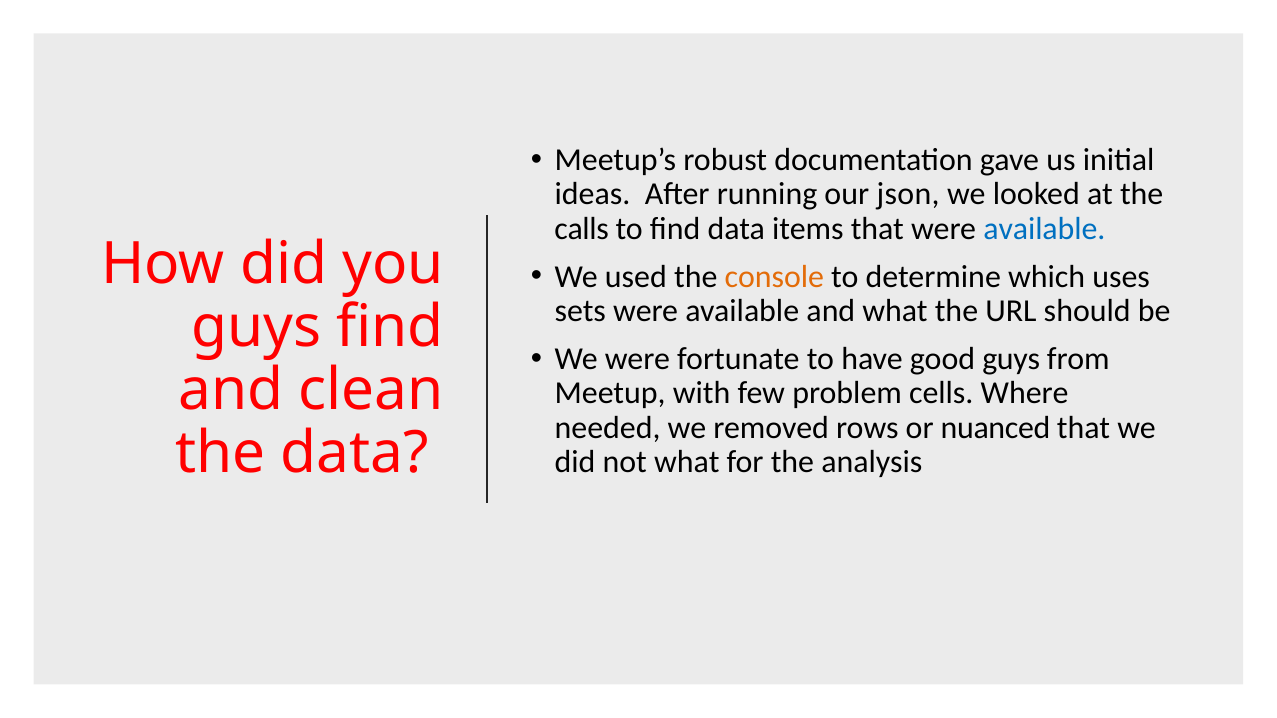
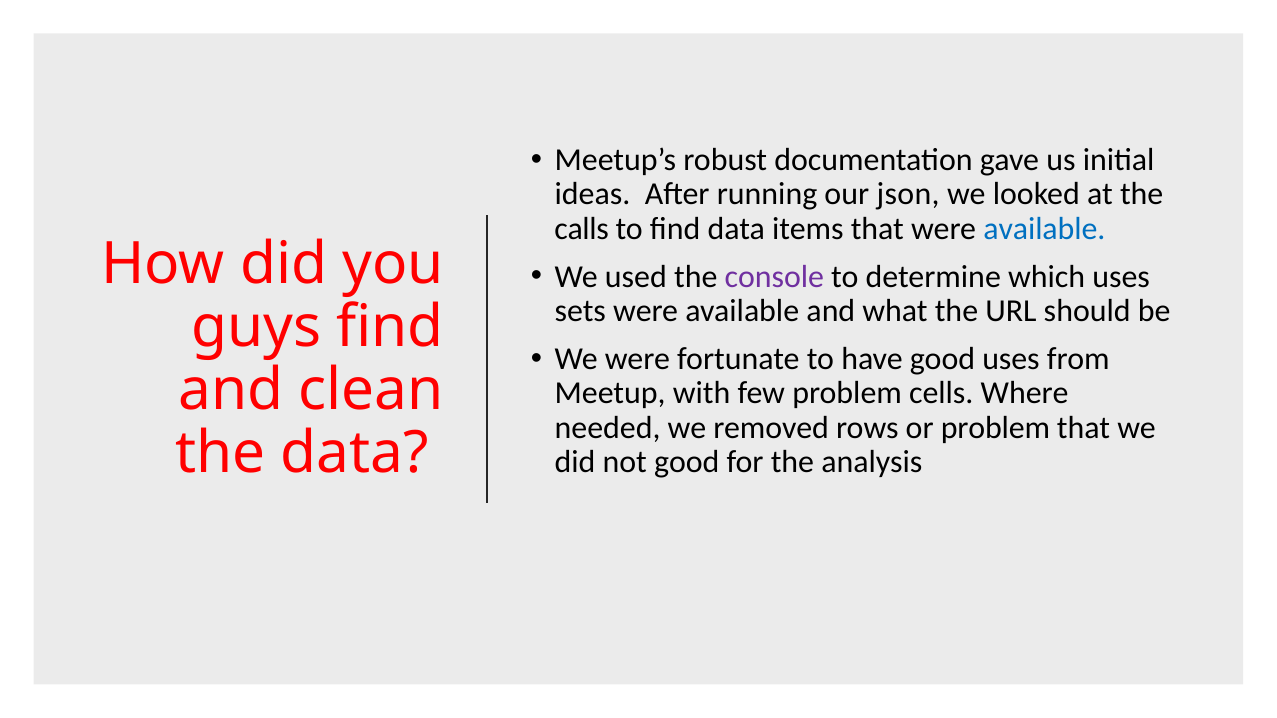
console colour: orange -> purple (774, 277)
good guys: guys -> uses (1011, 359)
or nuanced: nuanced -> problem (995, 428)
not what: what -> good (687, 462)
